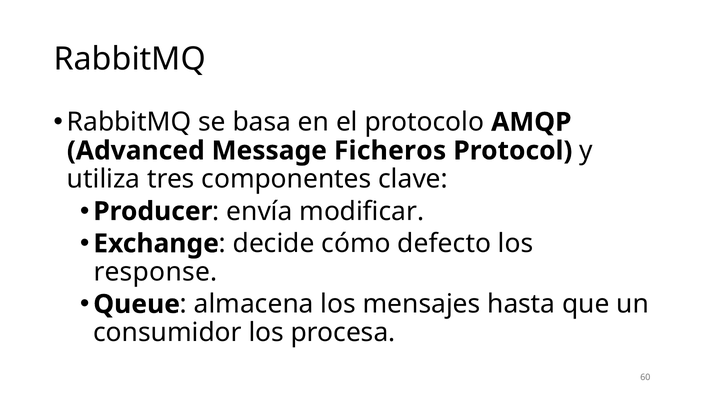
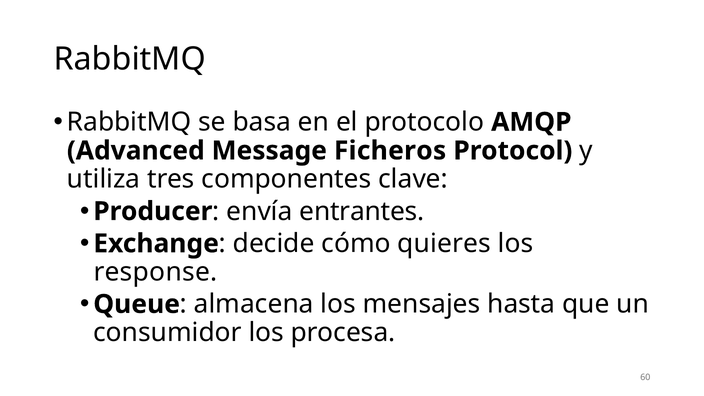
modificar: modificar -> entrantes (362, 211)
defecto: defecto -> quieres (444, 244)
